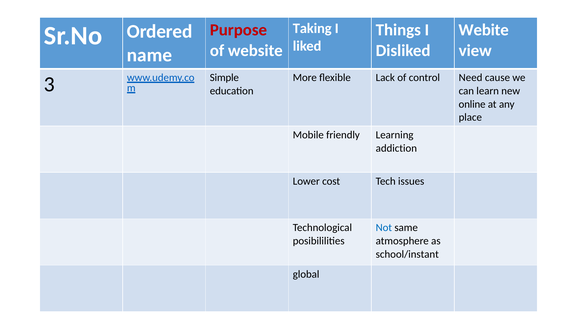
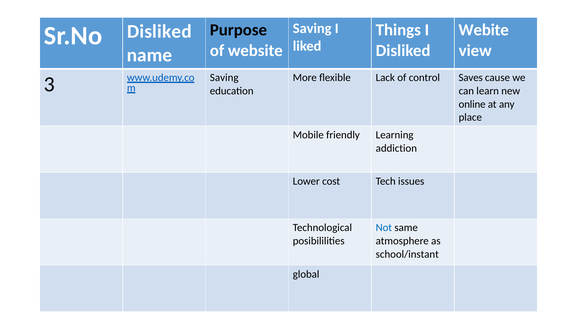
Taking: Taking -> Saving (312, 28)
Purpose colour: red -> black (238, 30)
Sr.No Ordered: Ordered -> Disliked (159, 31)
Simple: Simple -> Saving (224, 78)
Need: Need -> Saves (471, 78)
